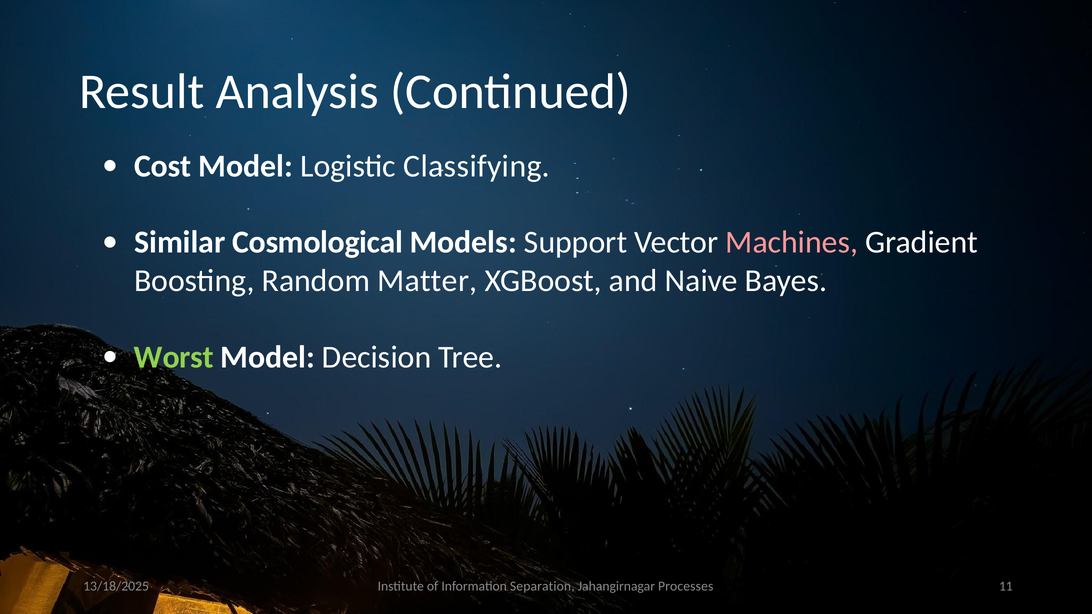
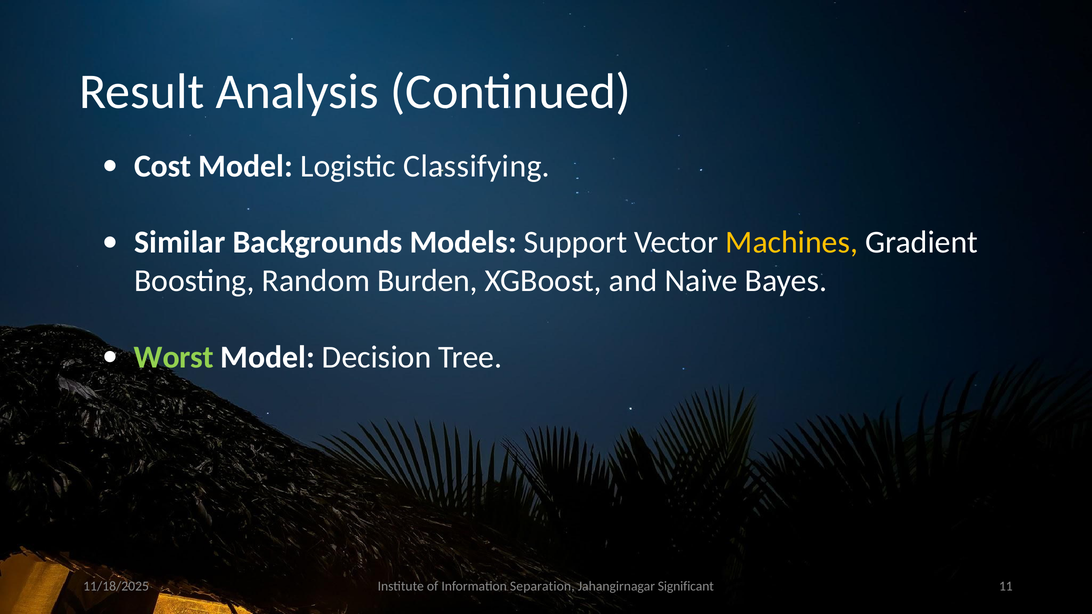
Cosmological: Cosmological -> Backgrounds (317, 243)
Machines colour: pink -> yellow (792, 243)
Matter: Matter -> Burden (427, 281)
13/18/2025: 13/18/2025 -> 11/18/2025 (116, 587)
Processes: Processes -> Significant (686, 587)
